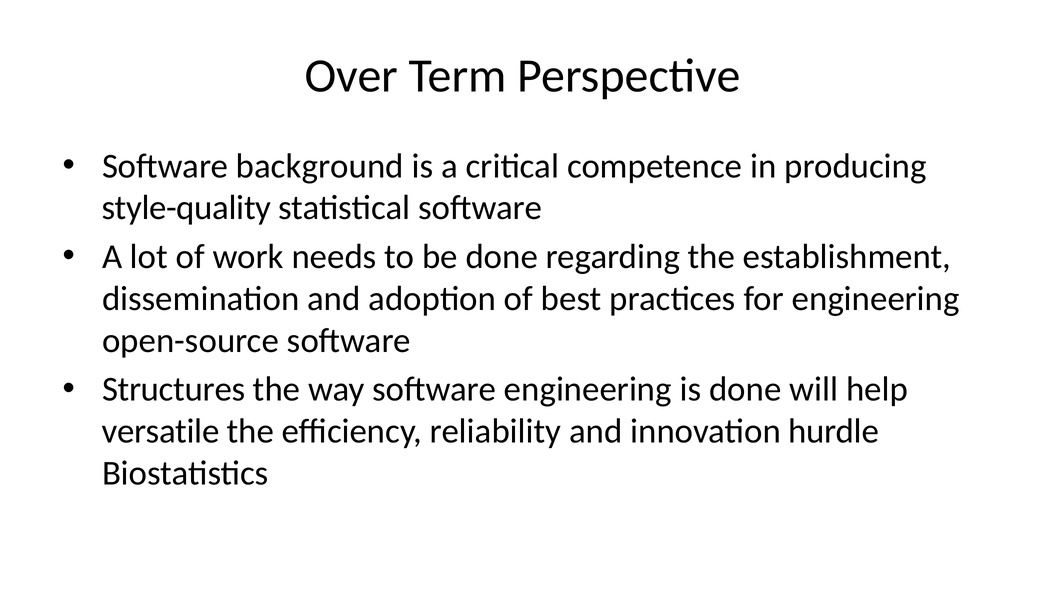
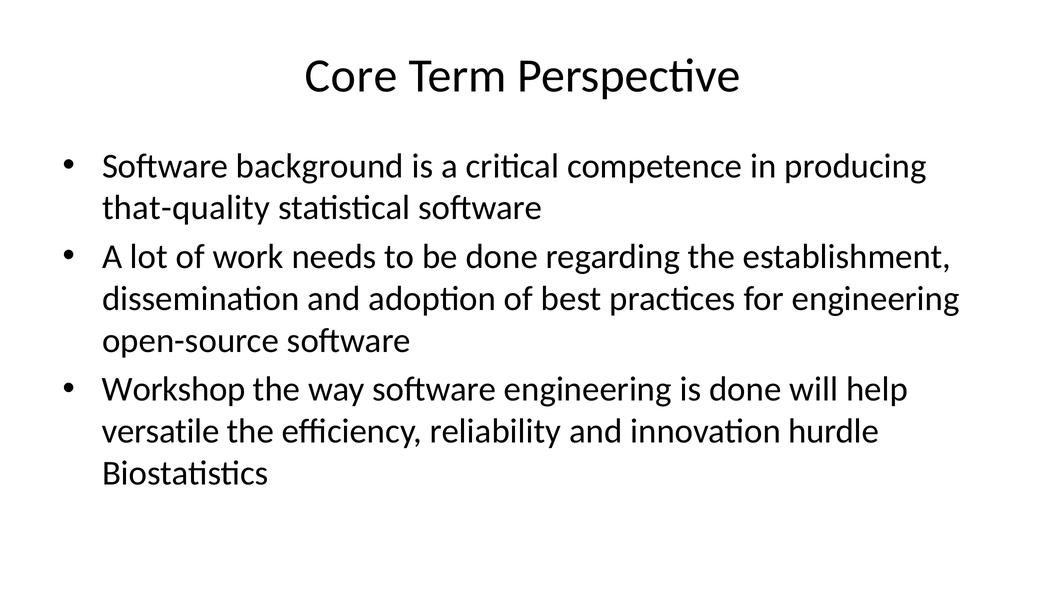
Over: Over -> Core (351, 76)
style-quality: style-quality -> that-quality (186, 208)
Structures: Structures -> Workshop (174, 389)
